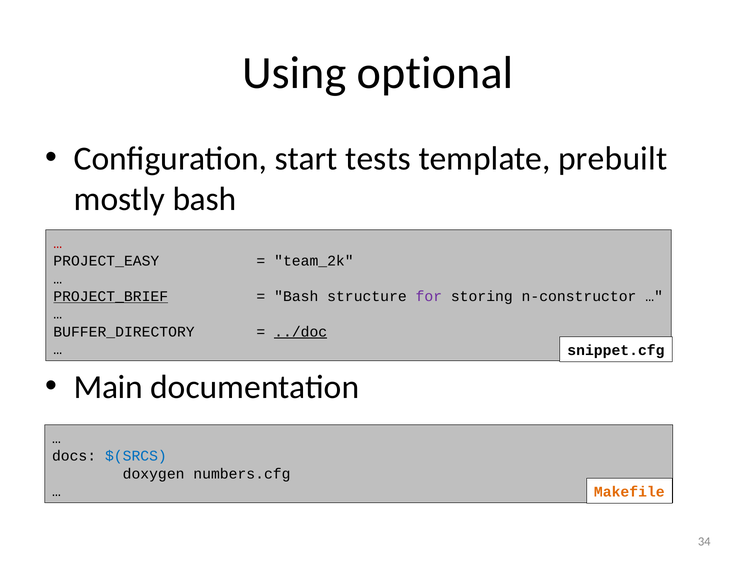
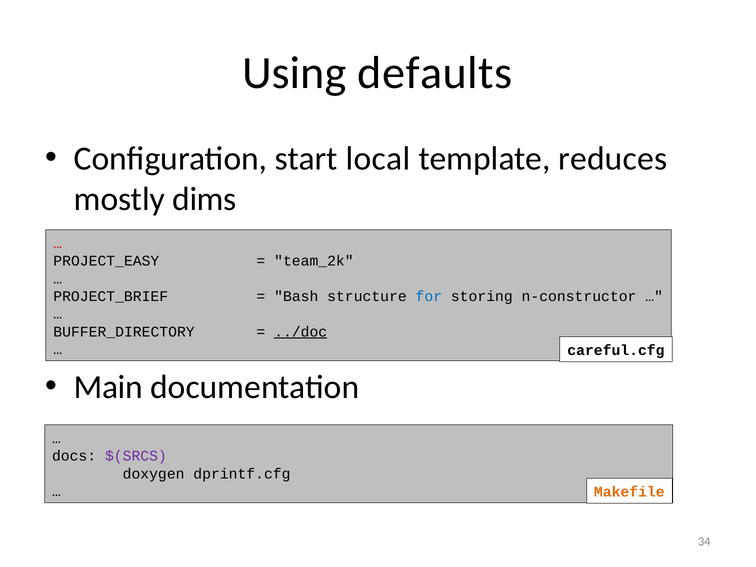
optional: optional -> defaults (435, 73)
tests: tests -> local (378, 159)
prebuilt: prebuilt -> reduces (613, 159)
mostly bash: bash -> dims (204, 199)
PROJECT_BRIEF underline: present -> none (111, 296)
for colour: purple -> blue (429, 296)
snippet.cfg: snippet.cfg -> careful.cfg (616, 350)
$(SRCS colour: blue -> purple (136, 456)
numbers.cfg: numbers.cfg -> dprintf.cfg (242, 474)
